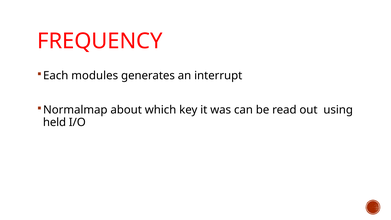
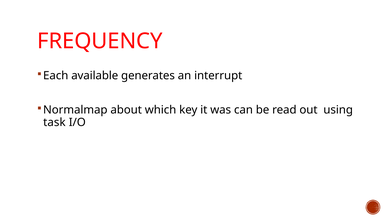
modules: modules -> available (95, 76)
held: held -> task (54, 122)
